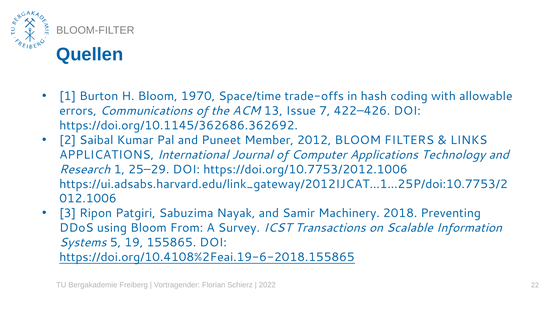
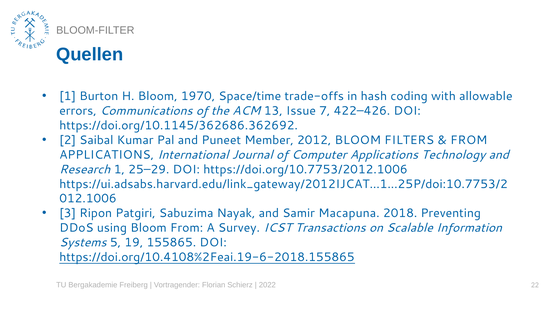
LINKS: LINKS -> FROM (469, 140)
Machinery: Machinery -> Macapuna (349, 213)
